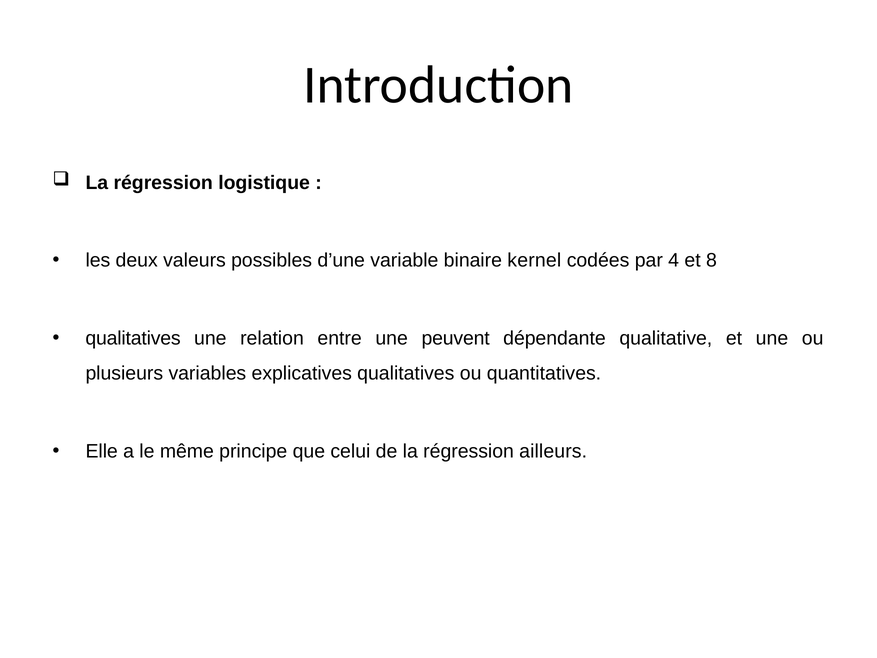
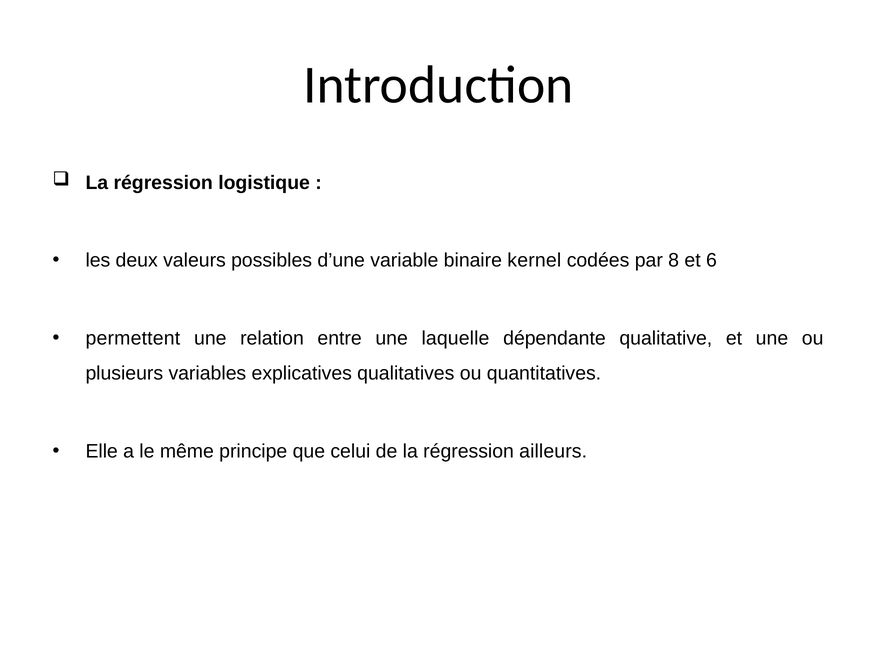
4: 4 -> 8 (674, 260)
8: 8 -> 6 (711, 260)
qualitatives: qualitatives -> permettent (133, 338)
peuvent: peuvent -> laquelle (455, 338)
